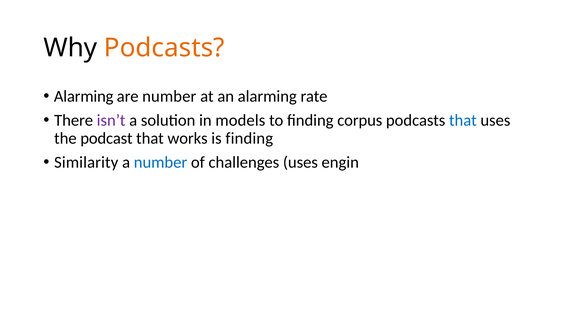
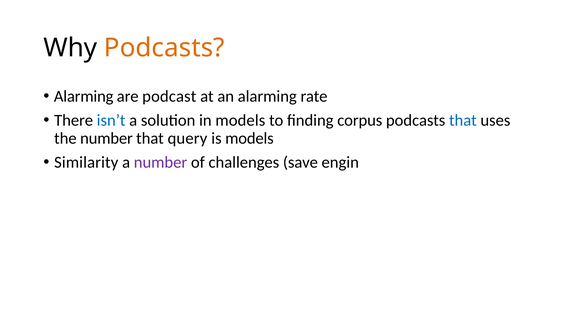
are number: number -> podcast (169, 96)
isn’t colour: purple -> blue (111, 120)
the podcast: podcast -> number (106, 138)
works: works -> query (187, 138)
is finding: finding -> models (249, 138)
number colour: blue -> purple (161, 162)
challenges uses: uses -> save (300, 162)
